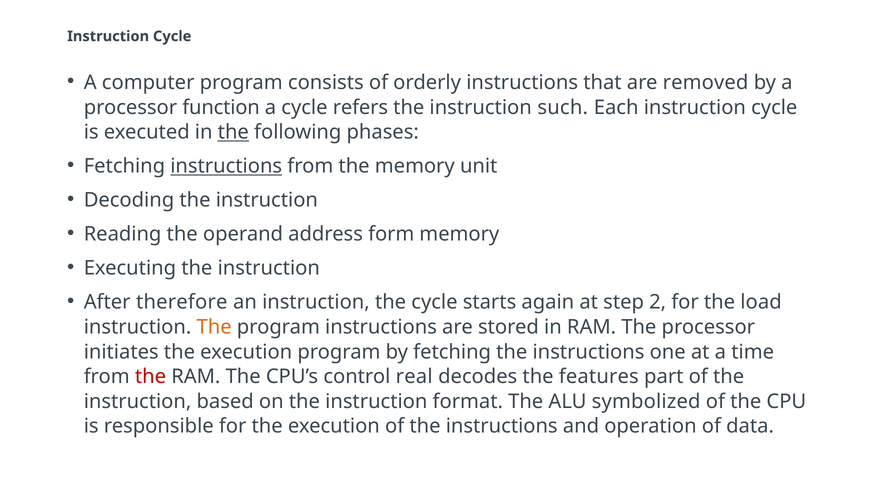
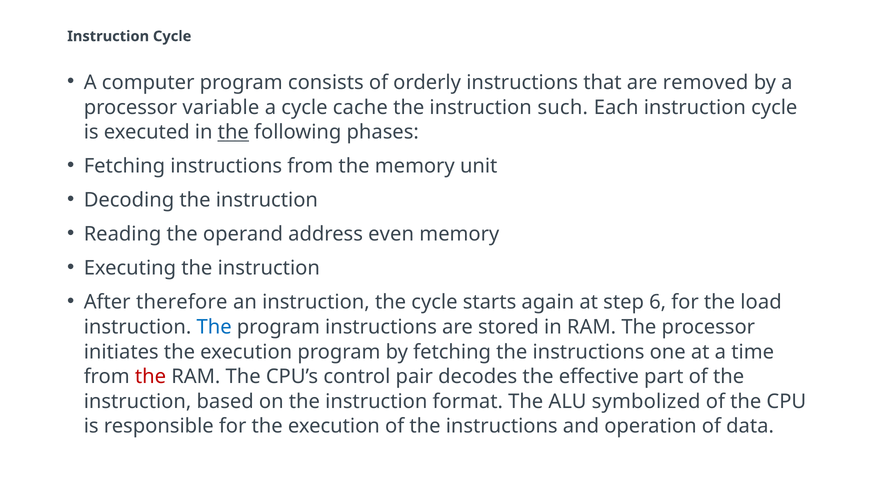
function: function -> variable (221, 107)
refers: refers -> cache (360, 107)
instructions underline: present -> none (226, 166)
form: form -> even (391, 234)
2: 2 -> 6 (658, 302)
The colour: orange -> blue (214, 327)
real: real -> pair (414, 377)
features: features -> effective (599, 377)
